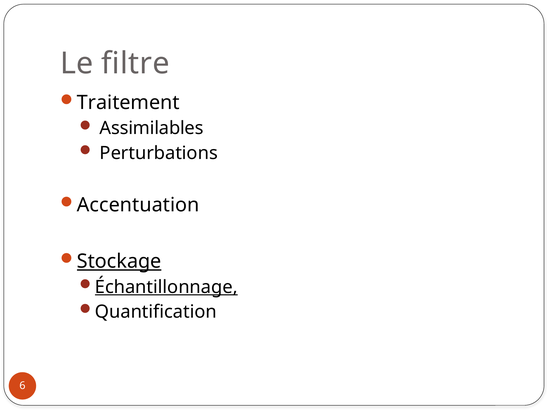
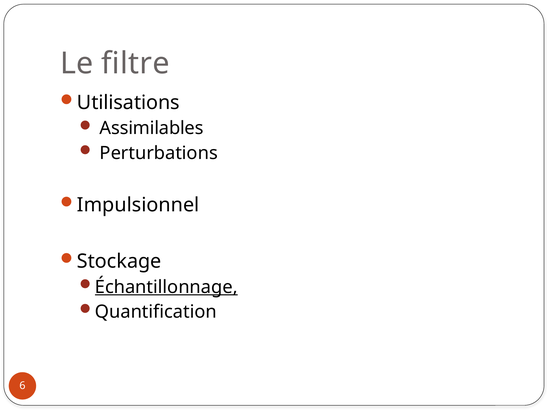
Traitement: Traitement -> Utilisations (128, 103)
Accentuation: Accentuation -> Impulsionnel (138, 205)
Stockage underline: present -> none (119, 261)
